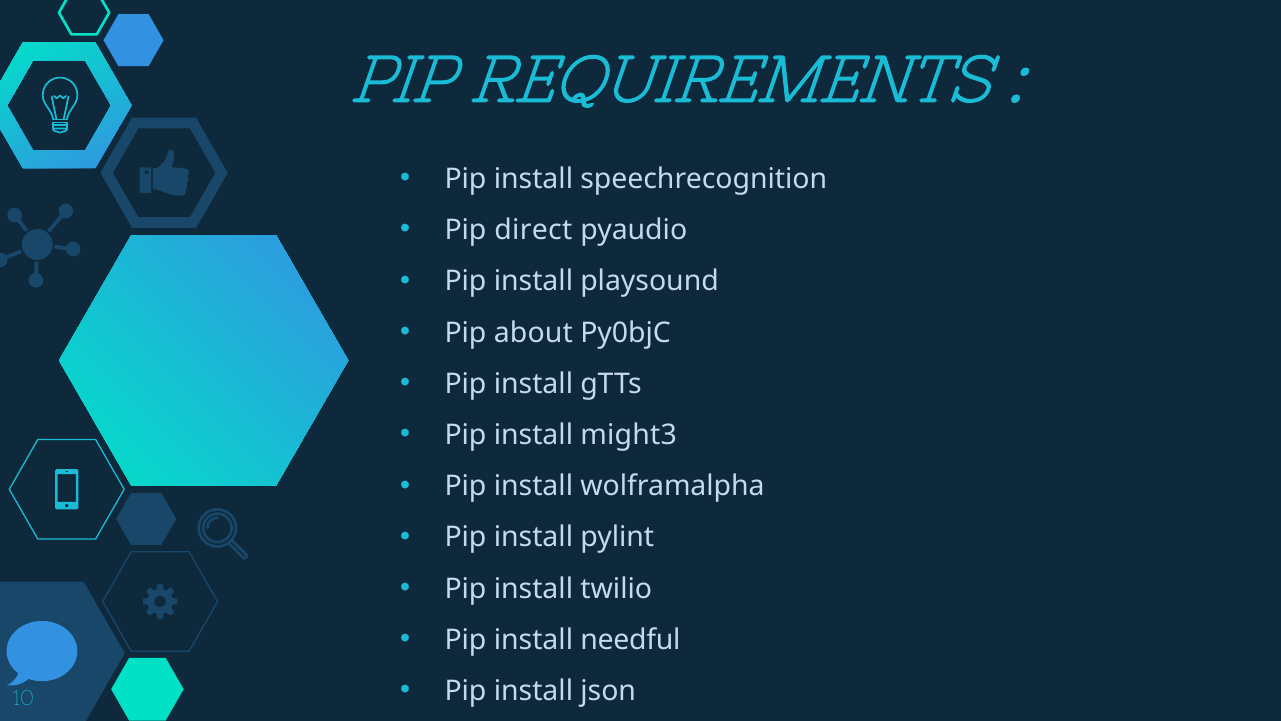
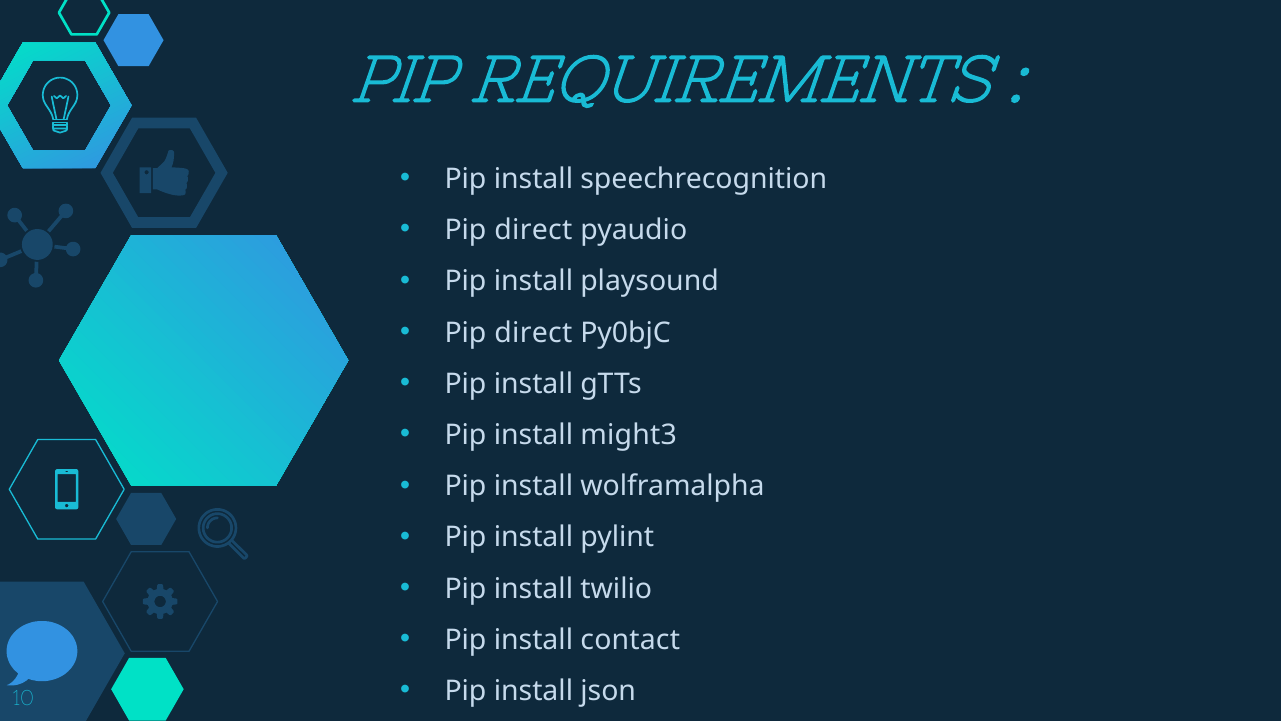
about: about -> direct (533, 333)
needful: needful -> contact (630, 640)
